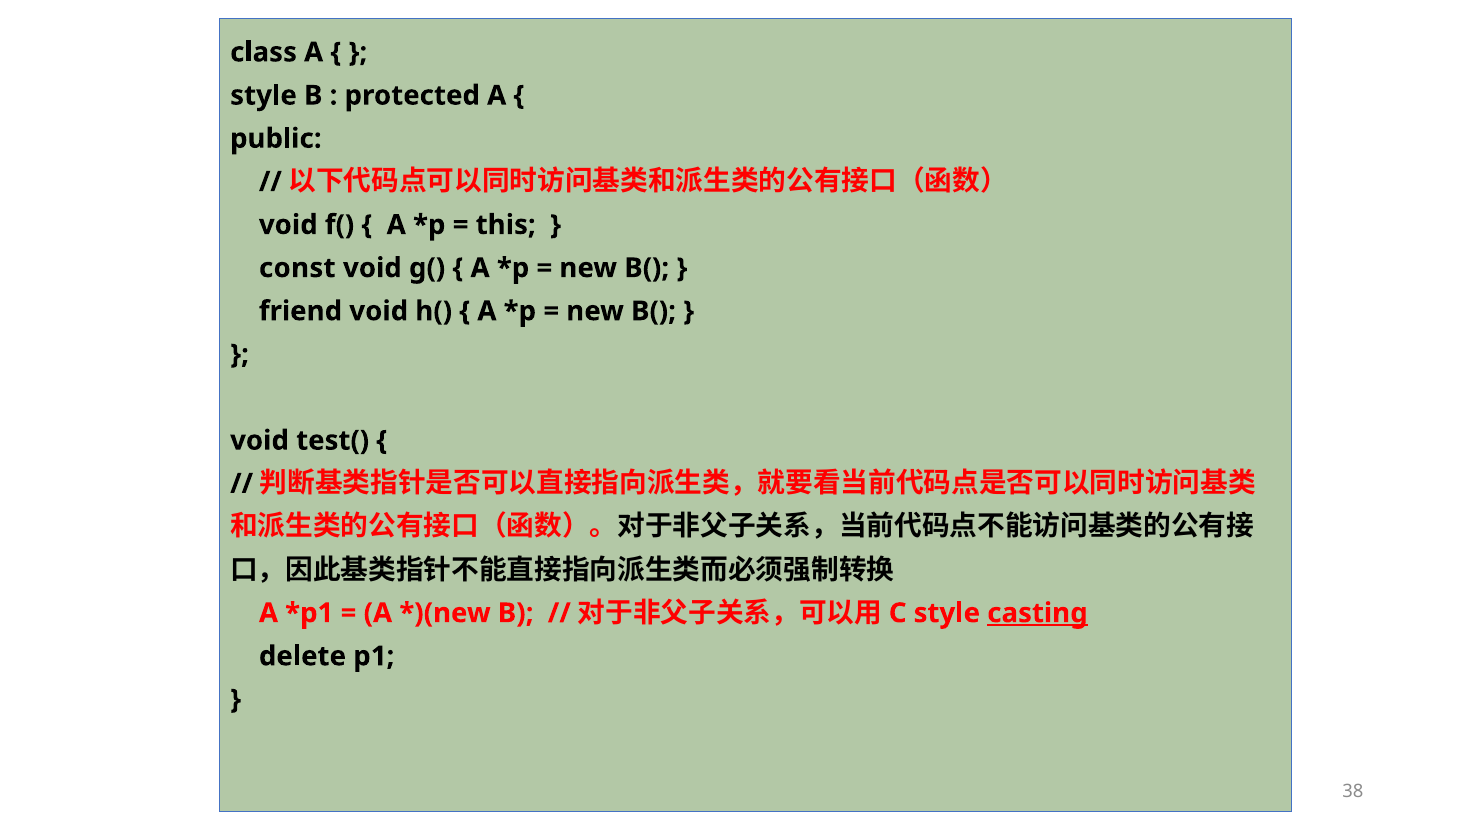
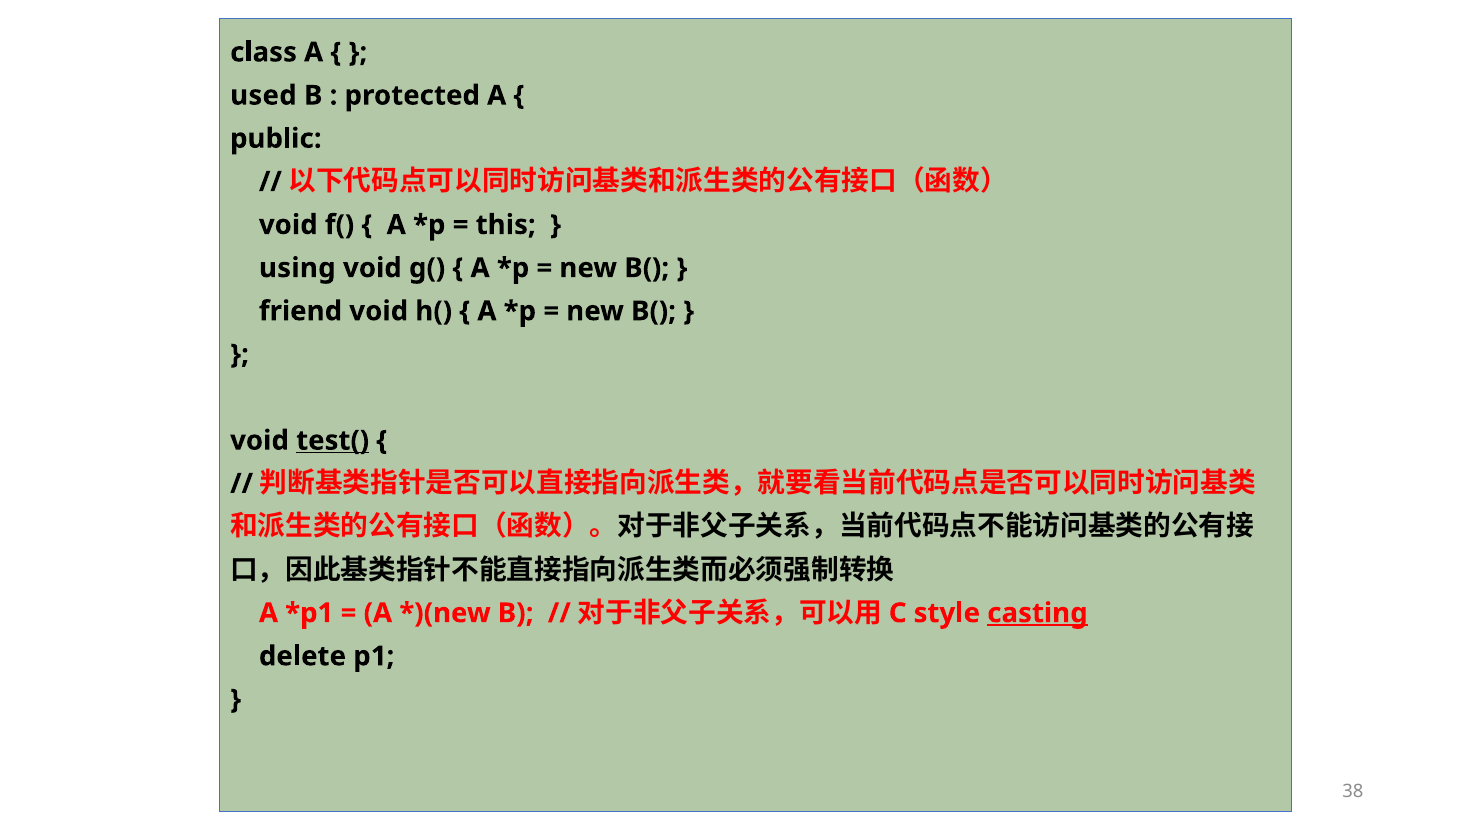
style: style -> used (263, 96)
const: const -> using (297, 268)
test( underline: none -> present (333, 441)
